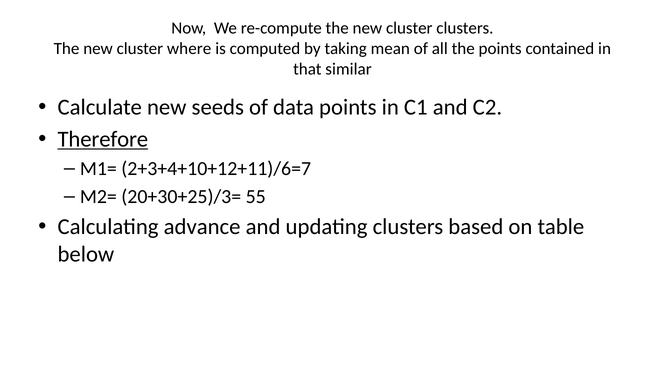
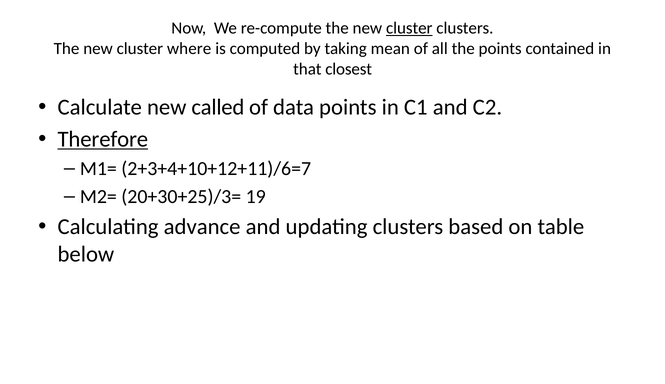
cluster underline: none -> present (409, 28)
similar: similar -> closest (349, 69)
seeds: seeds -> called (218, 107)
55: 55 -> 19 (256, 196)
